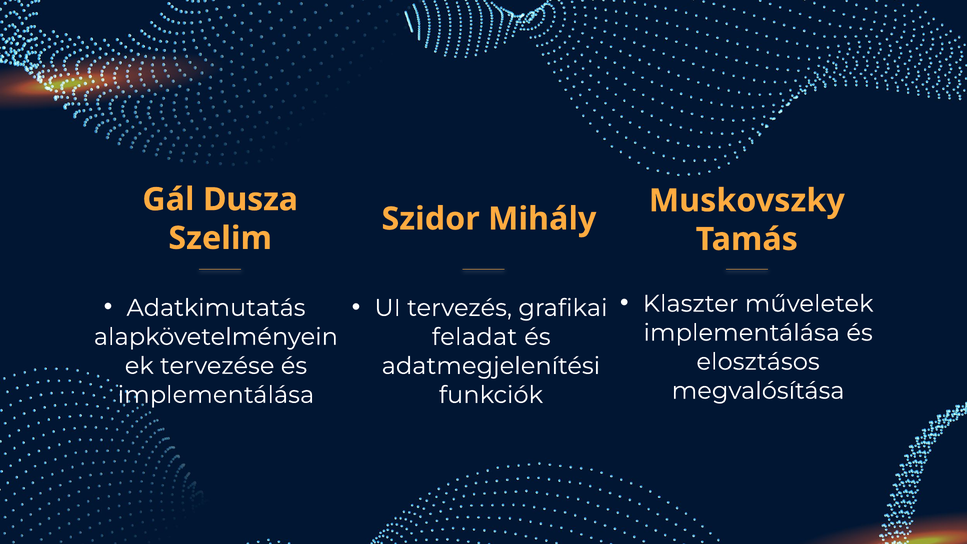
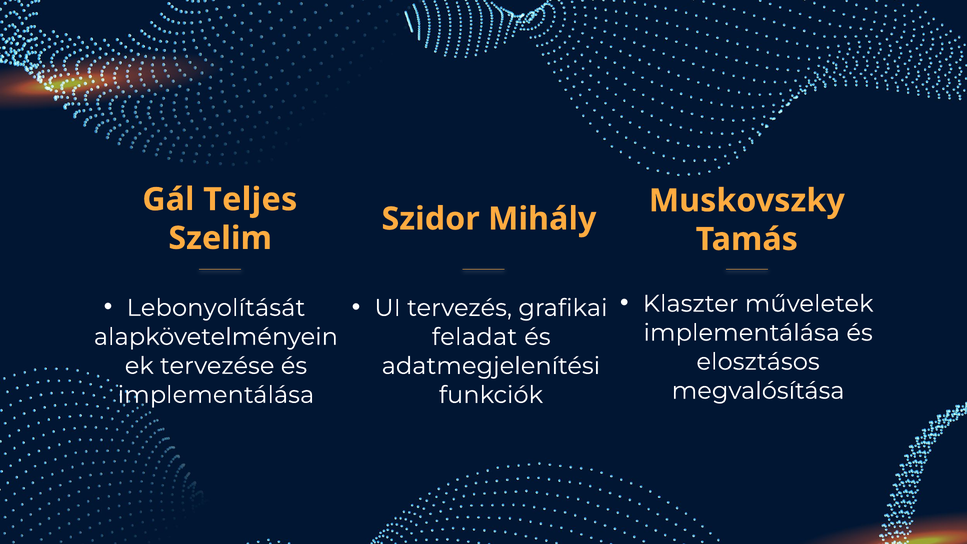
Dusza: Dusza -> Teljes (250, 200)
Adatkimutatás: Adatkimutatás -> Lebonyolítását (216, 308)
